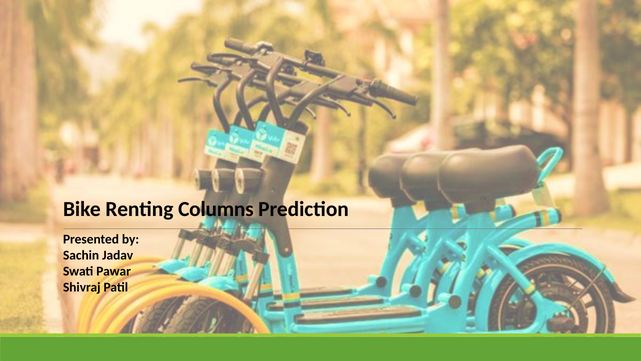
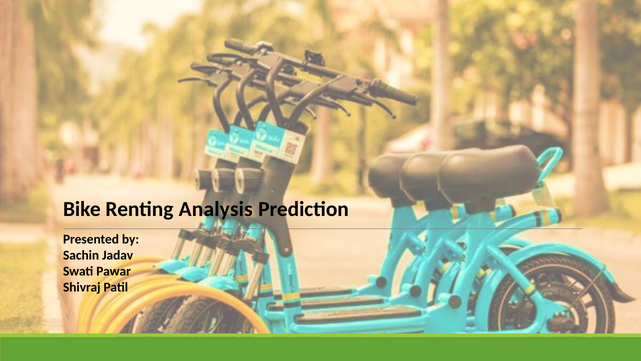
Columns: Columns -> Analysis (216, 209)
